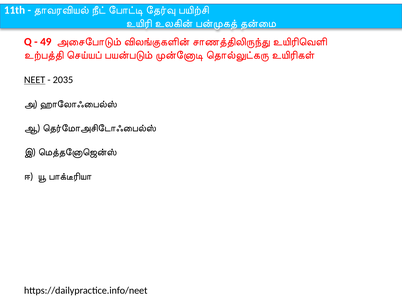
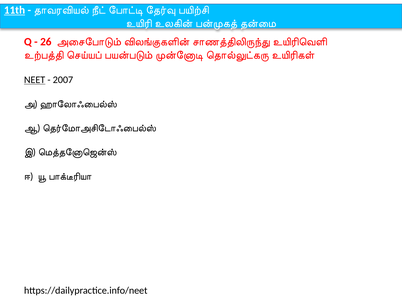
11th underline: none -> present (15, 10)
49: 49 -> 26 (46, 42)
2035: 2035 -> 2007 (63, 80)
